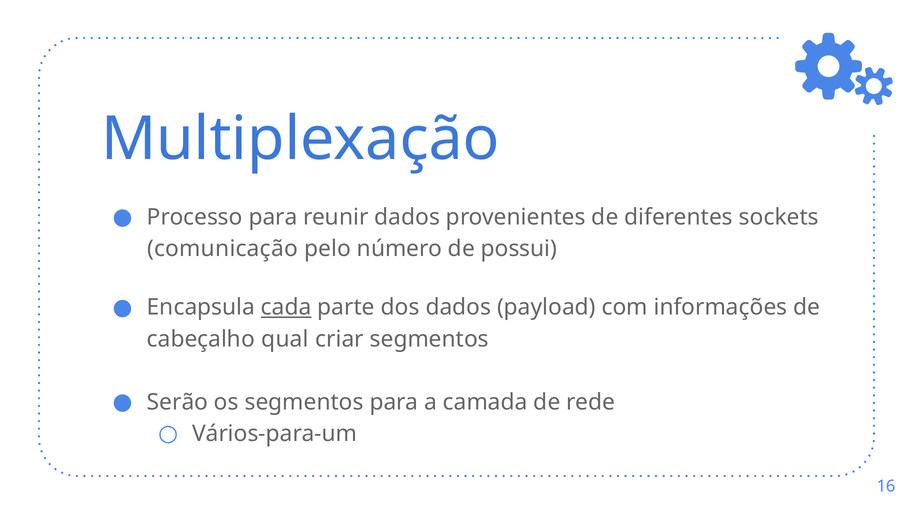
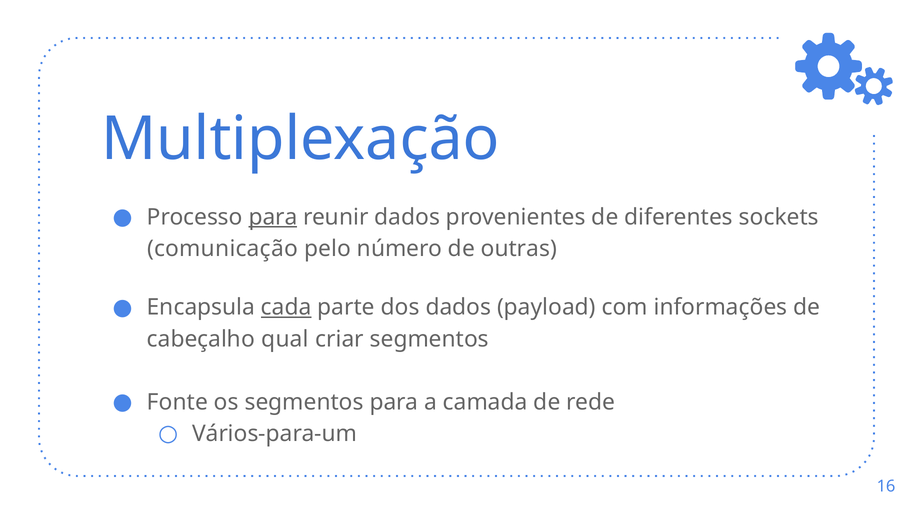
para underline: none -> present (273, 217)
possui: possui -> outras (519, 248)
Serão: Serão -> Fonte (177, 402)
